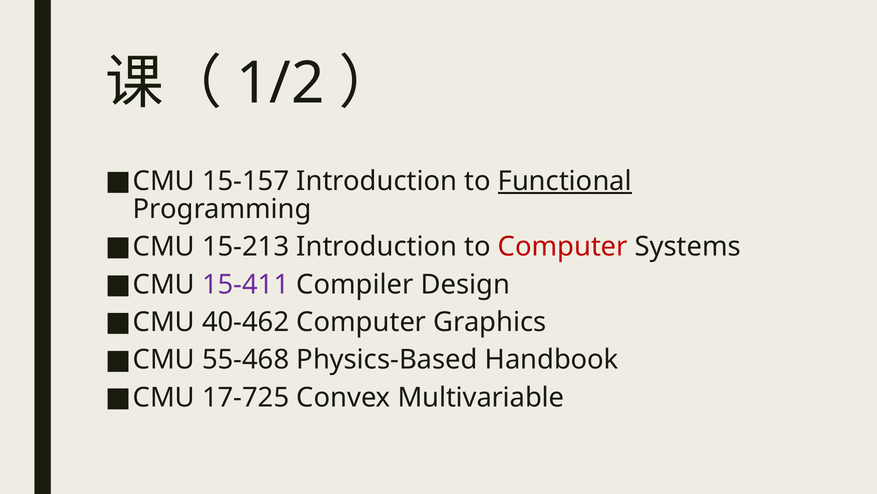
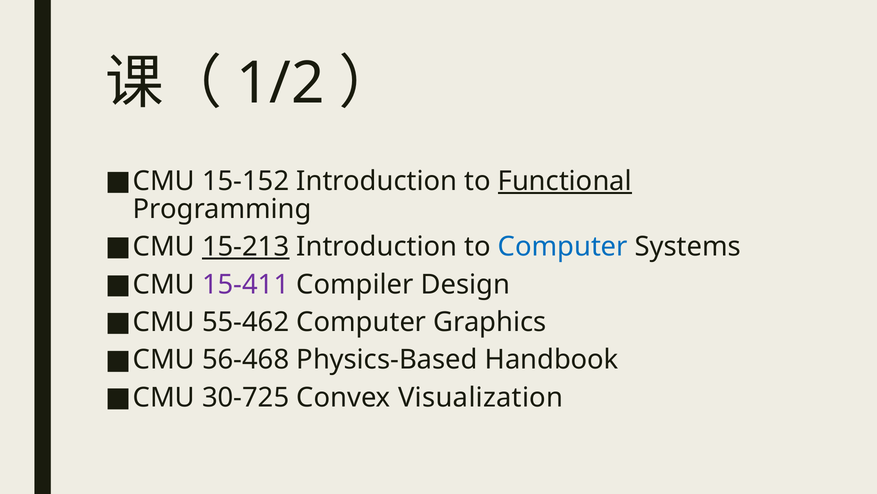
15-157: 15-157 -> 15-152 (246, 181)
15-213 underline: none -> present (246, 246)
Computer colour: red -> blue (563, 246)
40-462: 40-462 -> 55-462 (246, 322)
55-468: 55-468 -> 56-468 (246, 359)
17-725: 17-725 -> 30-725 (246, 397)
Multivariable: Multivariable -> Visualization (481, 397)
